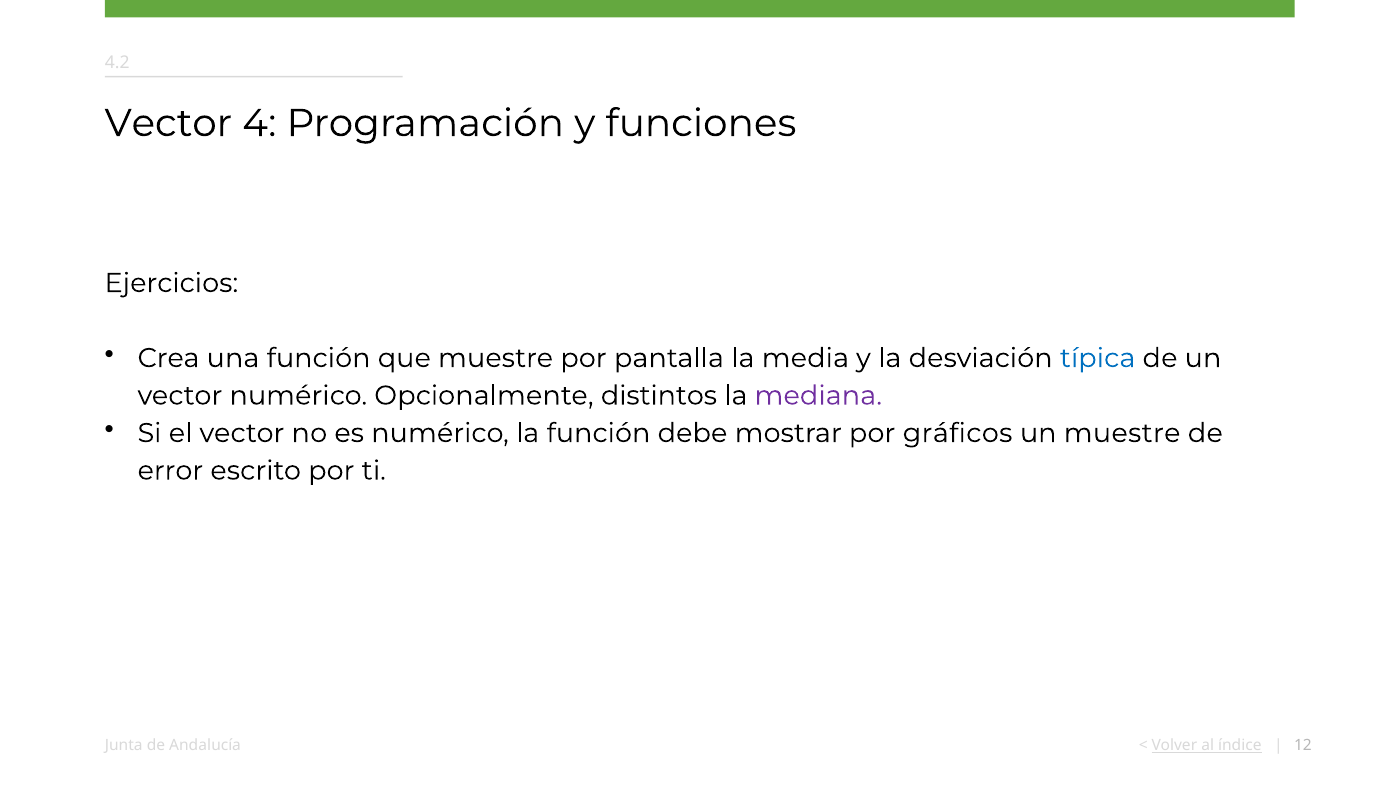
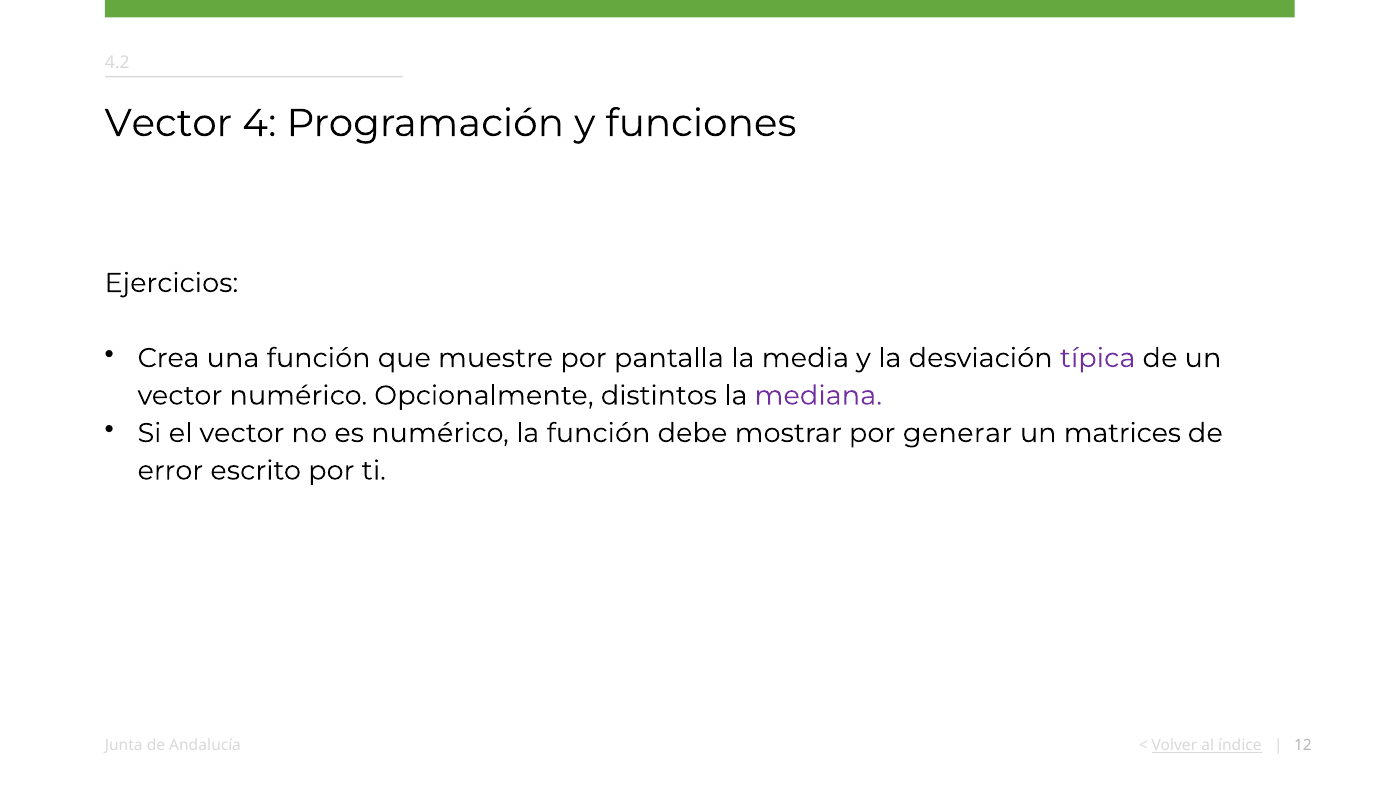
típica colour: blue -> purple (1098, 358)
gráficos: gráficos -> generar (958, 433)
un muestre: muestre -> matrices (1122, 433)
